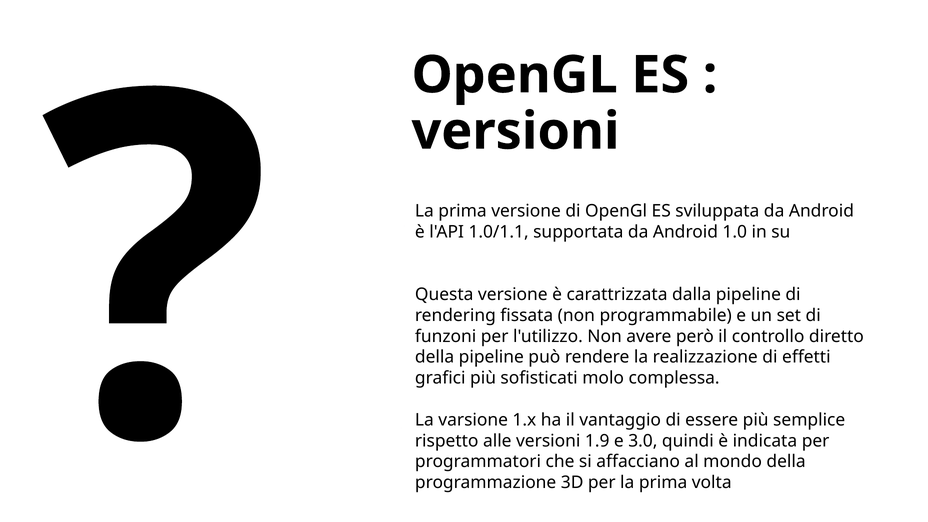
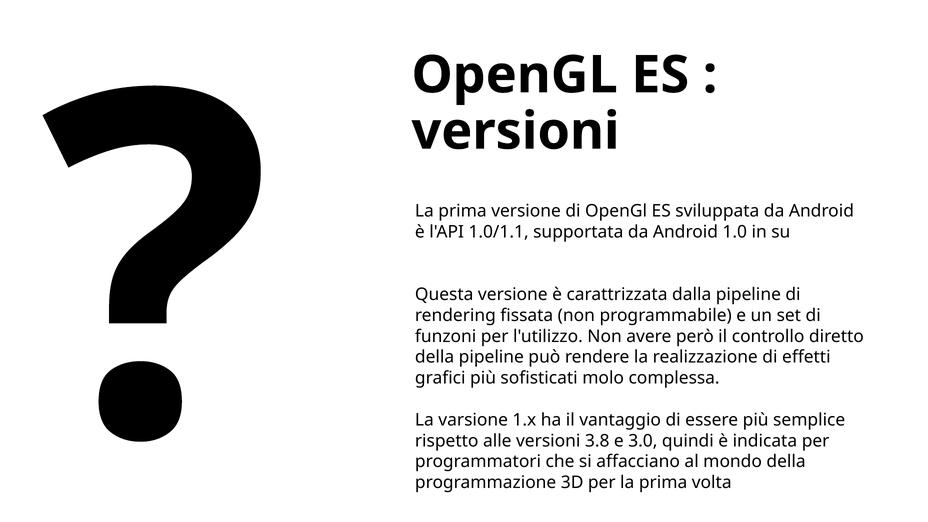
1.9: 1.9 -> 3.8 (597, 441)
